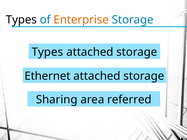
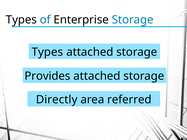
Enterprise colour: orange -> black (81, 20)
Ethernet: Ethernet -> Provides (47, 76)
Sharing: Sharing -> Directly (57, 100)
